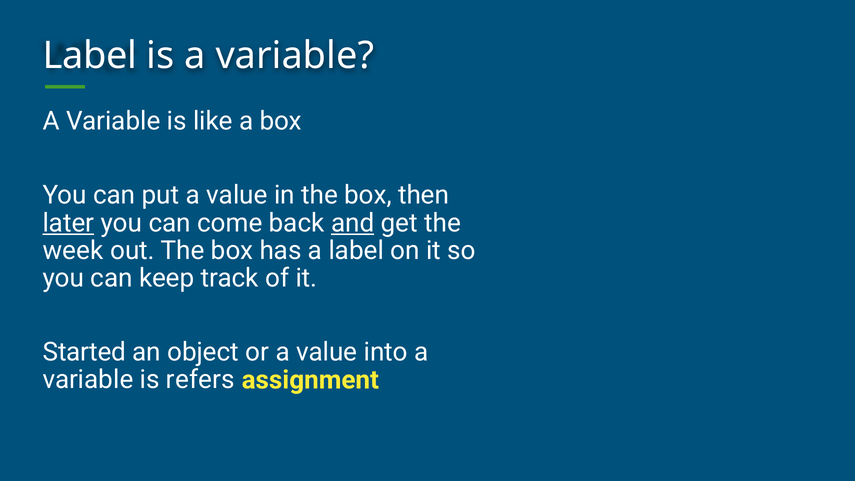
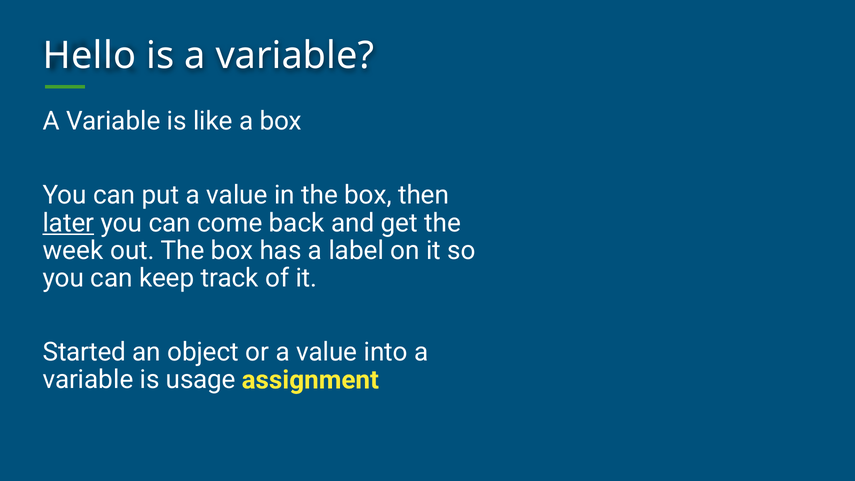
Label: Label -> Hello (89, 56)
and underline: present -> none (353, 223)
refers: refers -> usage (201, 380)
